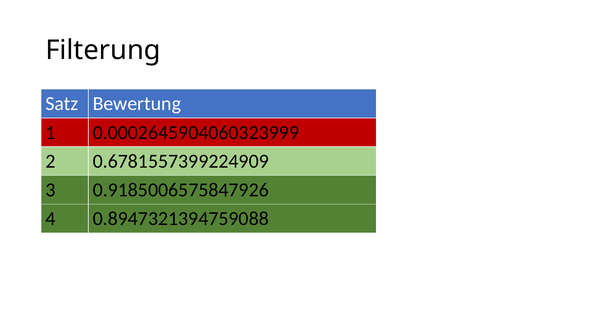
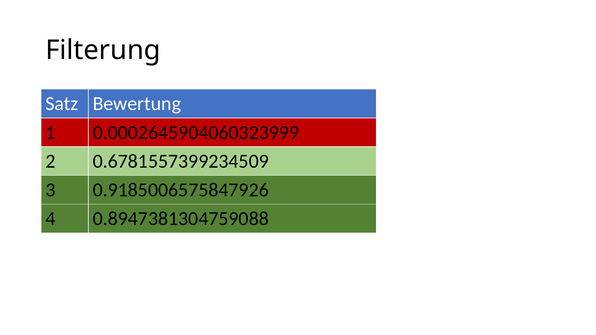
0.6781557399224909: 0.6781557399224909 -> 0.6781557399234509 (181, 161)
0.8947321394759088: 0.8947321394759088 -> 0.8947381304759088 (181, 219)
